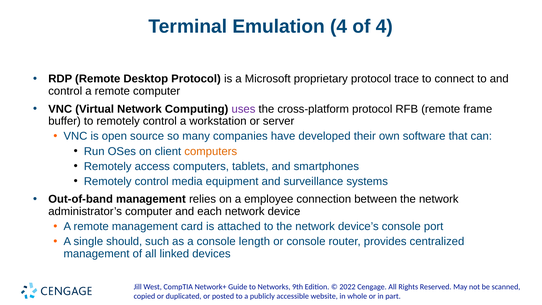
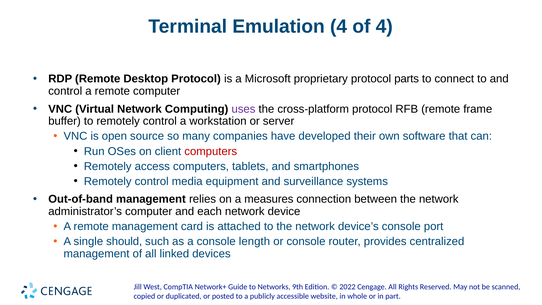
trace: trace -> parts (407, 79)
computers colour: orange -> red (211, 151)
employee: employee -> measures (269, 199)
